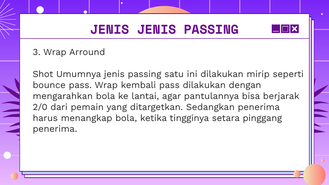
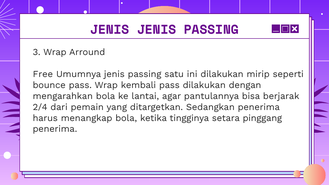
Shot: Shot -> Free (43, 74)
2/0: 2/0 -> 2/4 (40, 107)
